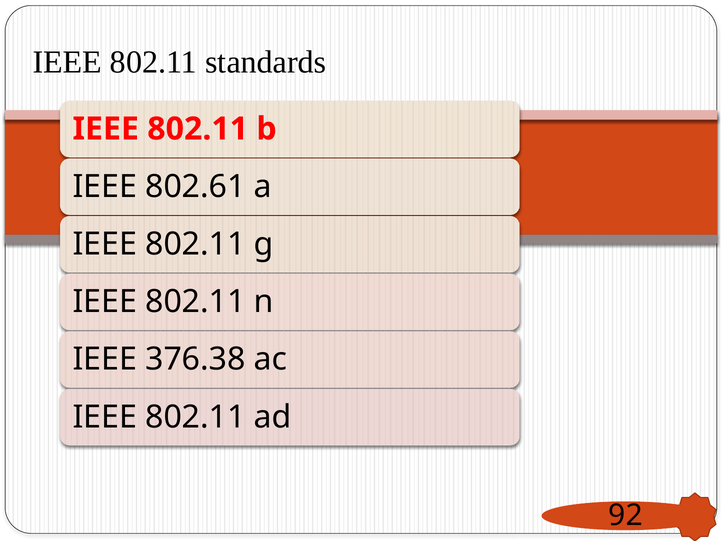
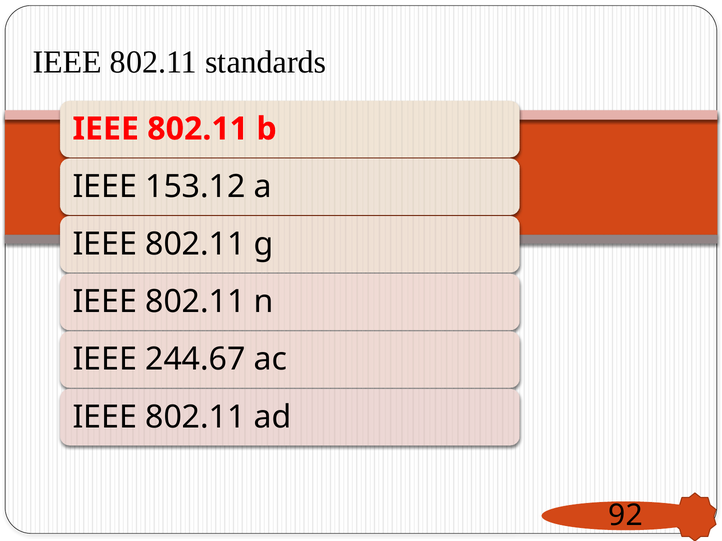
802.61: 802.61 -> 153.12 (195, 187)
376.38: 376.38 -> 244.67 (195, 360)
